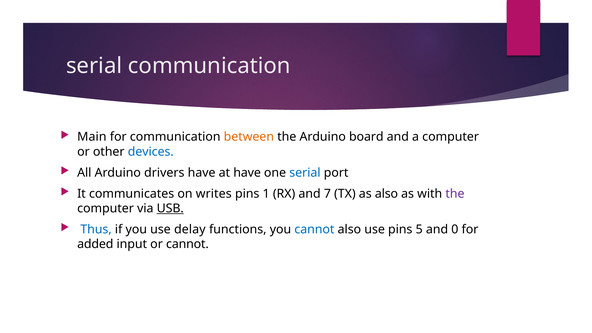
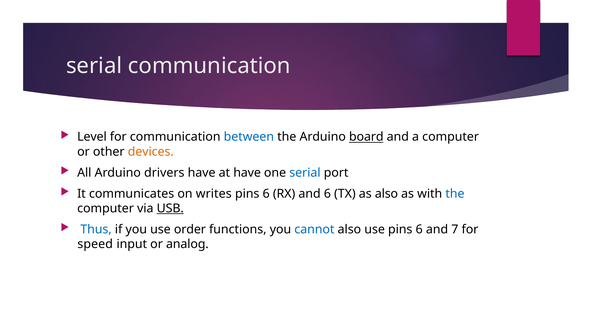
Main: Main -> Level (92, 137)
between colour: orange -> blue (249, 137)
board underline: none -> present (366, 137)
devices colour: blue -> orange (151, 152)
1: 1 -> 6 (266, 194)
and 7: 7 -> 6 (327, 194)
the colour: purple -> blue (455, 194)
delay: delay -> order (190, 229)
use pins 5: 5 -> 6 (419, 229)
0: 0 -> 7 (455, 229)
added: added -> speed (95, 244)
or cannot: cannot -> analog (187, 244)
